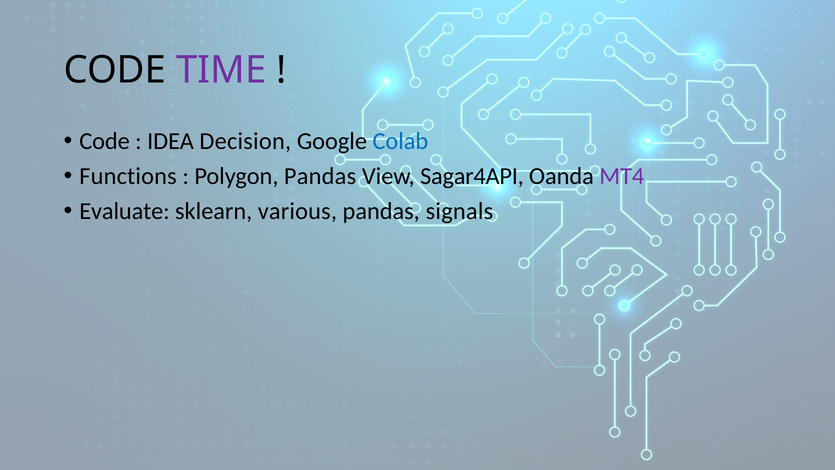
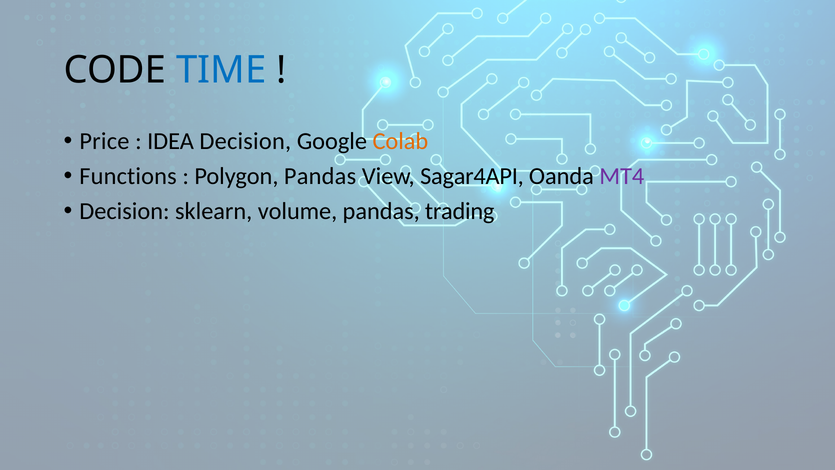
TIME colour: purple -> blue (221, 70)
Code: Code -> Price (104, 141)
Colab colour: blue -> orange (400, 141)
Evaluate: Evaluate -> Decision (124, 211)
various: various -> volume (298, 211)
signals: signals -> trading (460, 211)
